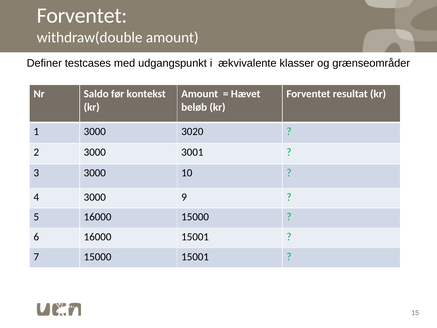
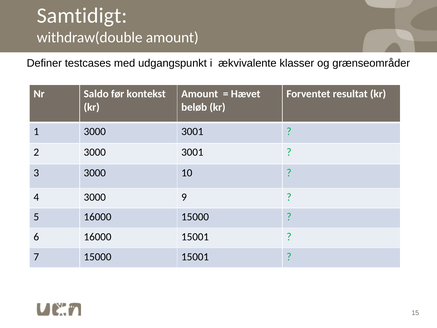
Forventet: Forventet -> Samtidigt (82, 16)
1 3000 3020: 3020 -> 3001 (192, 131)
